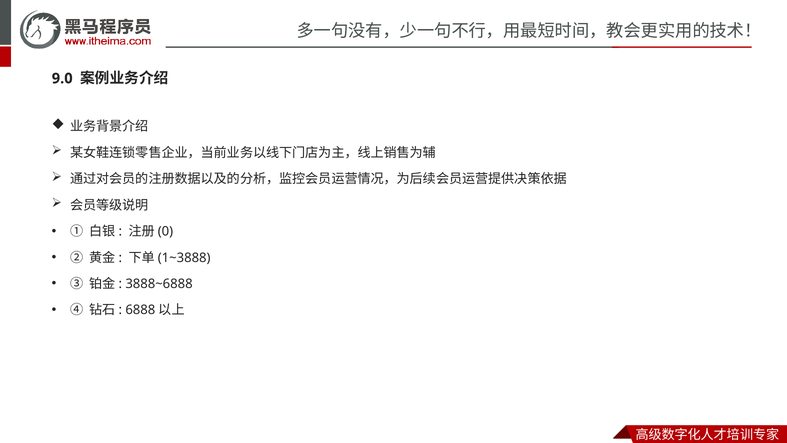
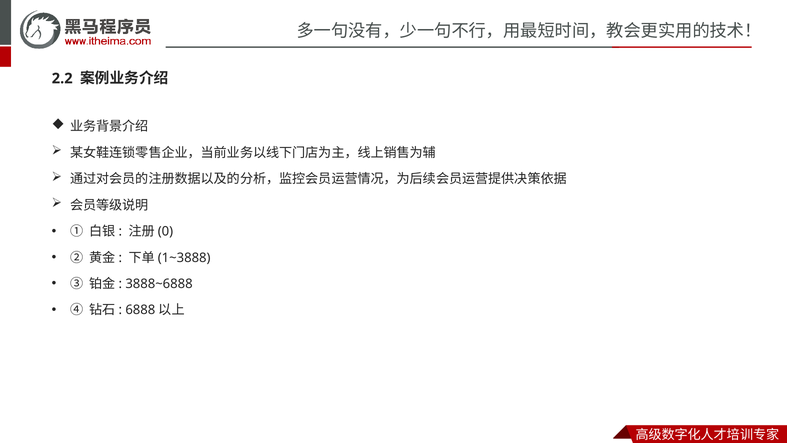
9.0: 9.0 -> 2.2 (62, 78)
